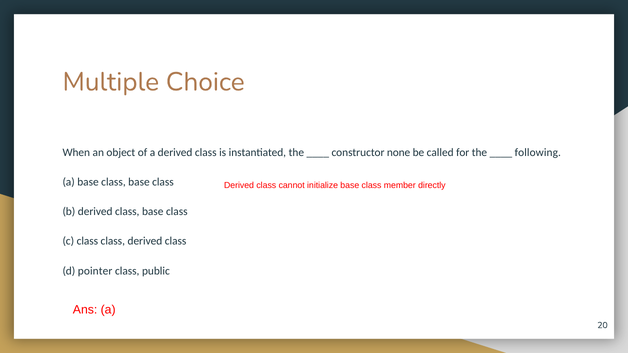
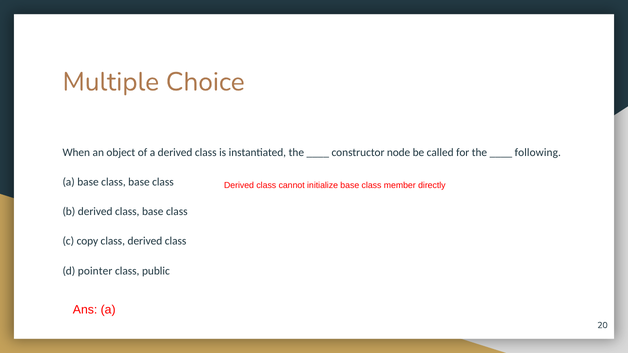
none: none -> node (399, 153)
c class: class -> copy (87, 241)
